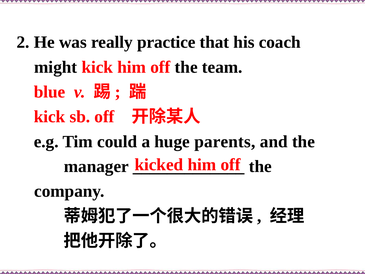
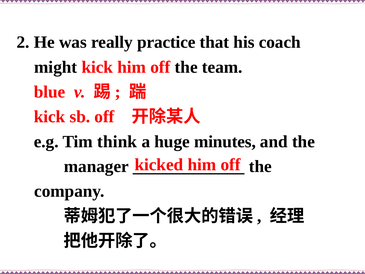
could: could -> think (117, 141)
parents: parents -> minutes (225, 141)
